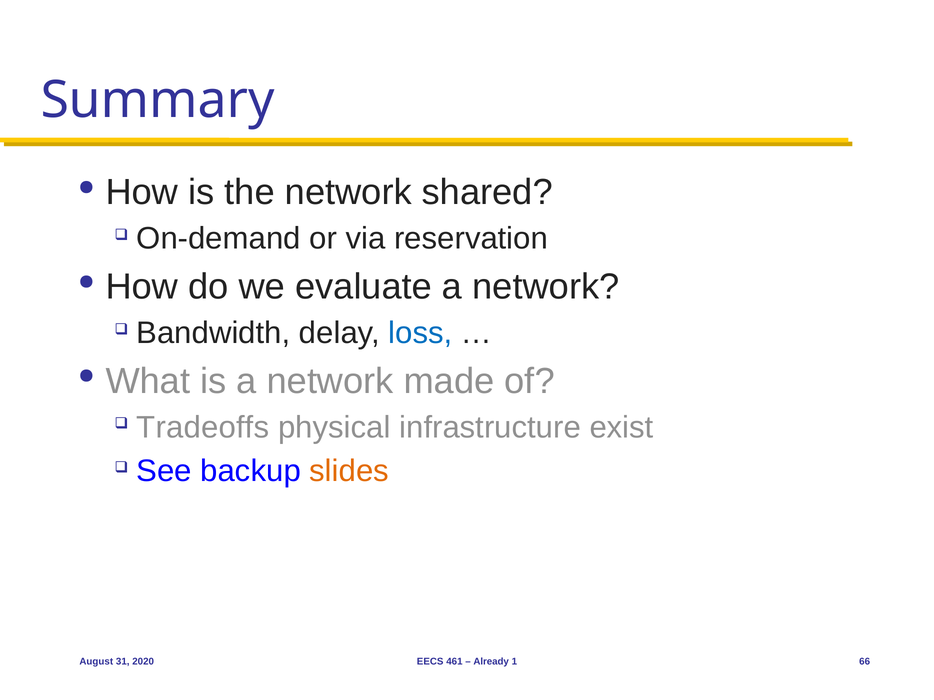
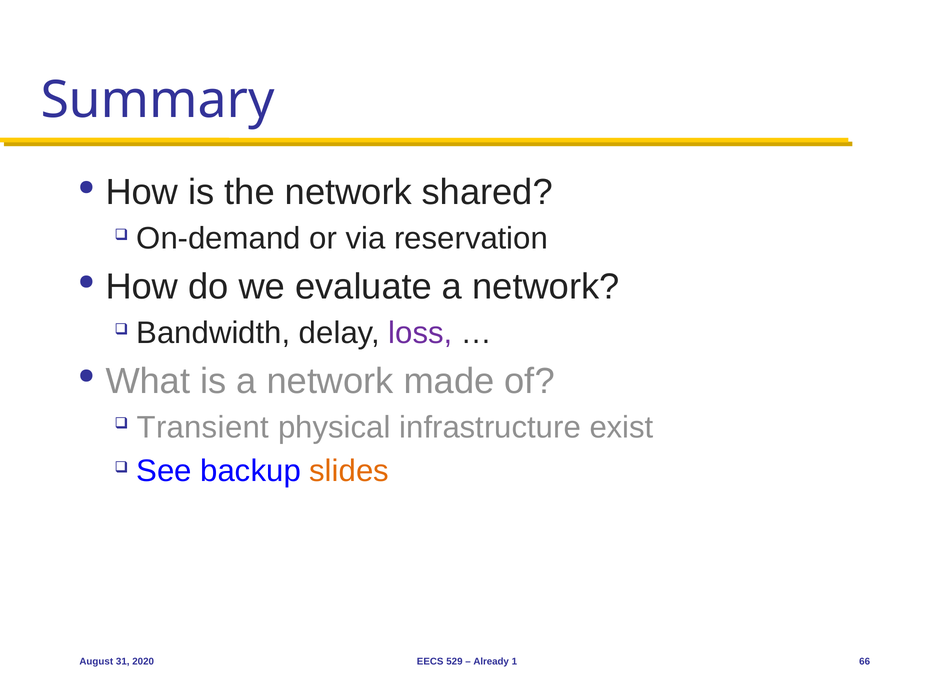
loss colour: blue -> purple (420, 333)
Tradeoffs: Tradeoffs -> Transient (203, 428)
461: 461 -> 529 (454, 662)
